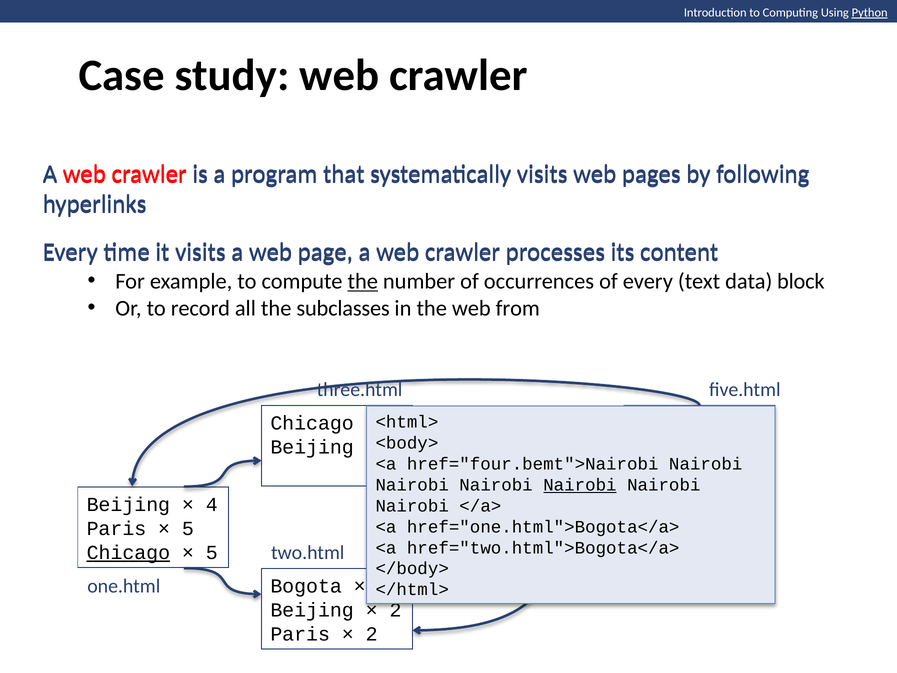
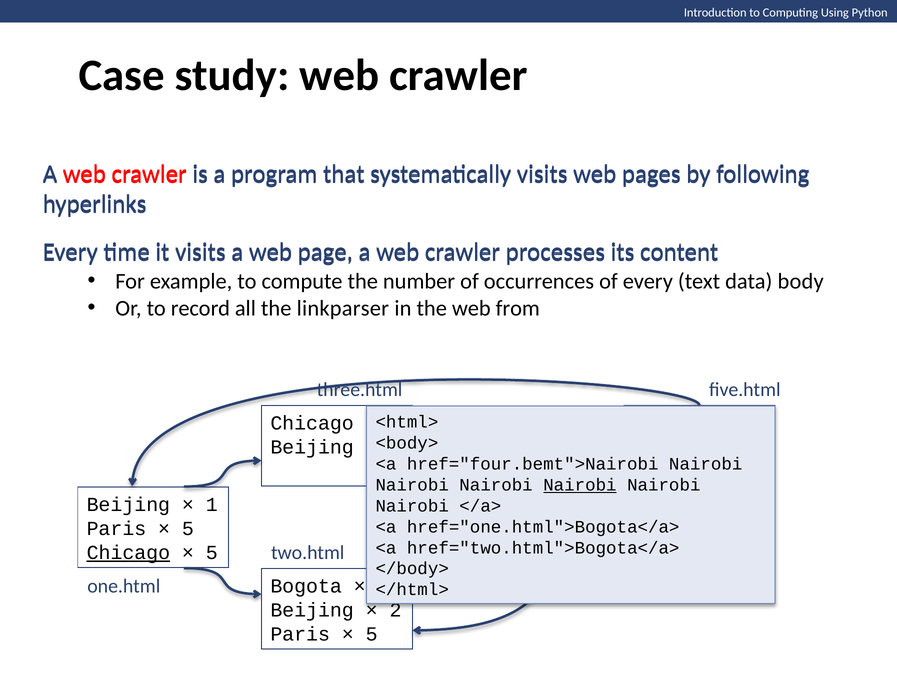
Python underline: present -> none (870, 13)
the underline: present -> none (363, 281)
block: block -> body (801, 281)
subclasses: subclasses -> linkparser (343, 308)
4: 4 -> 1 (212, 505)
2: 2 -> 5 (372, 634)
